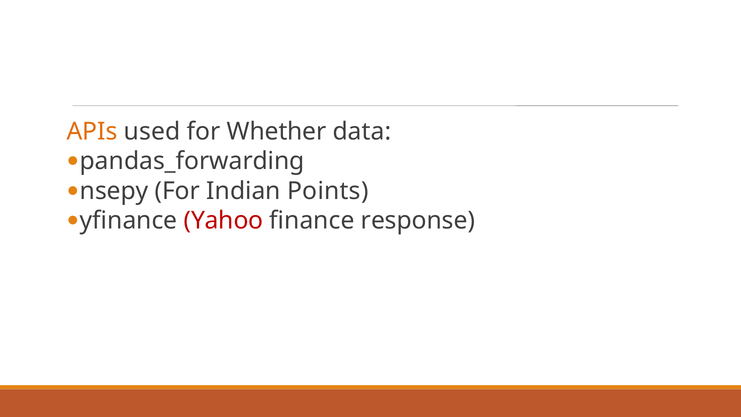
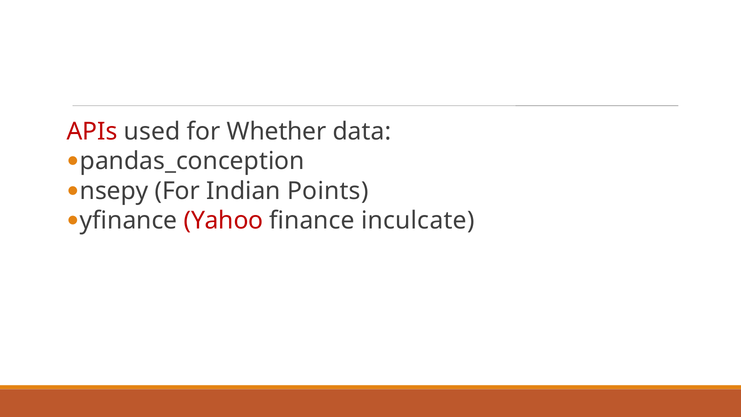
APIs colour: orange -> red (92, 131)
pandas_forwarding: pandas_forwarding -> pandas_conception (192, 161)
response: response -> inculcate (418, 220)
